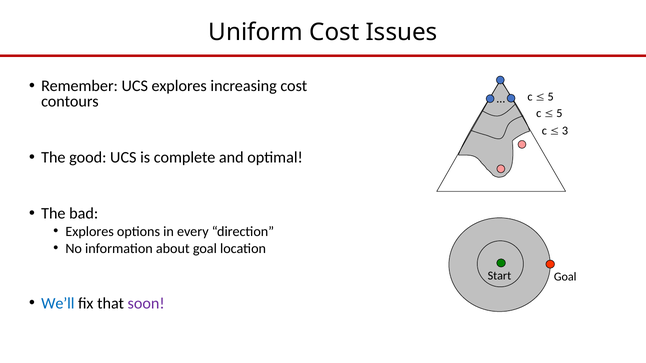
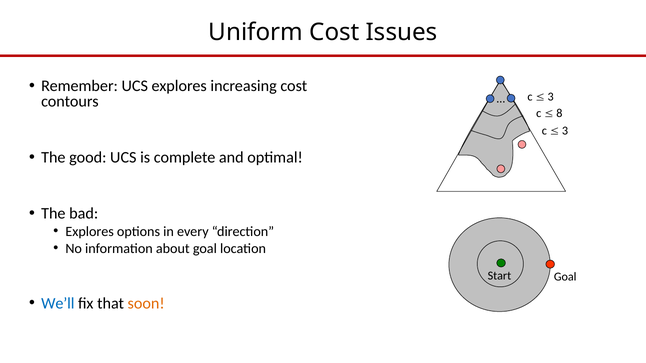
5: 5 -> 3 (551, 97)
5: 5 -> 8 (559, 113)
soon colour: purple -> orange (146, 304)
